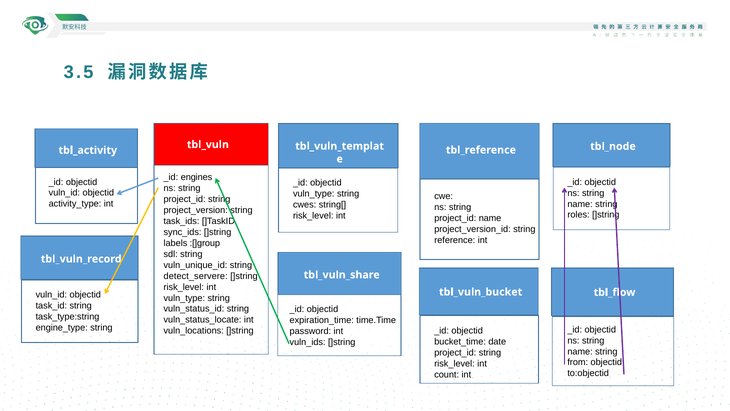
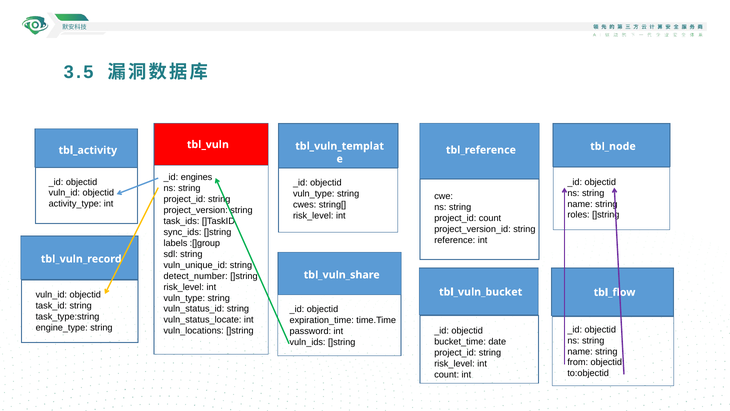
project_id name: name -> count (490, 218)
detect_servere: detect_servere -> detect_number (196, 276)
